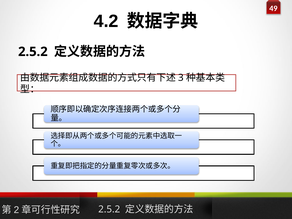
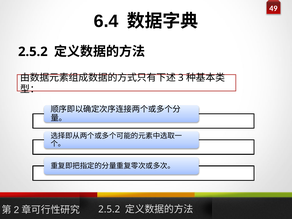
4.2: 4.2 -> 6.4 (106, 21)
